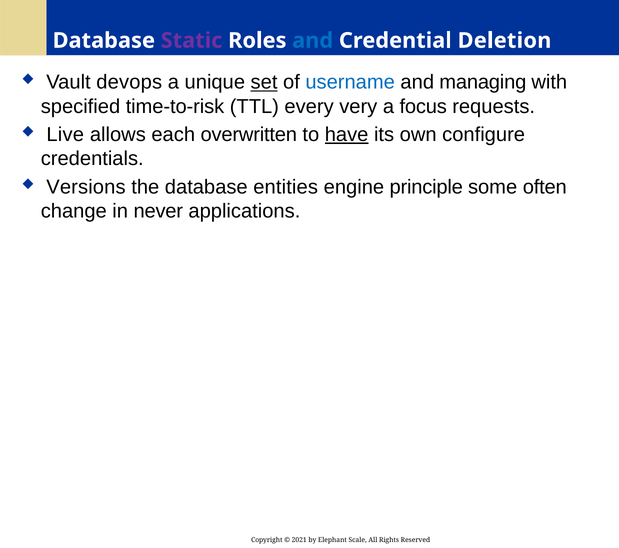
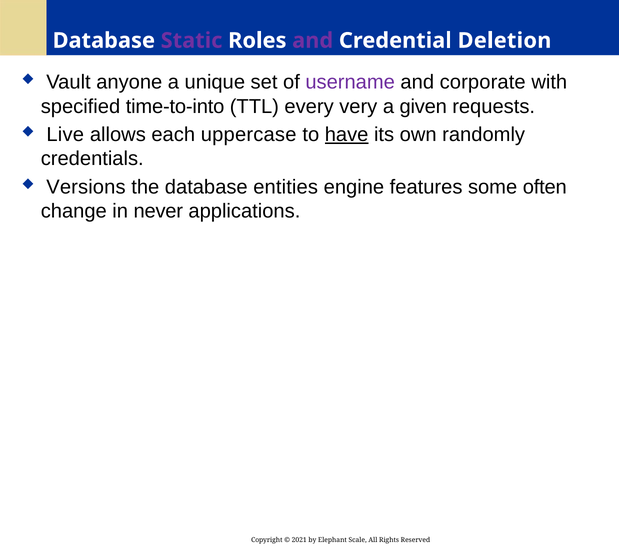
and colour: blue -> purple (313, 41)
devops: devops -> anyone (129, 82)
set underline: present -> none (264, 82)
username colour: blue -> purple (350, 82)
managing: managing -> corporate (483, 82)
time-to-risk: time-to-risk -> time-to-into (175, 106)
focus: focus -> given (423, 106)
overwritten: overwritten -> uppercase (249, 135)
configure: configure -> randomly (484, 135)
principle: principle -> features (426, 187)
